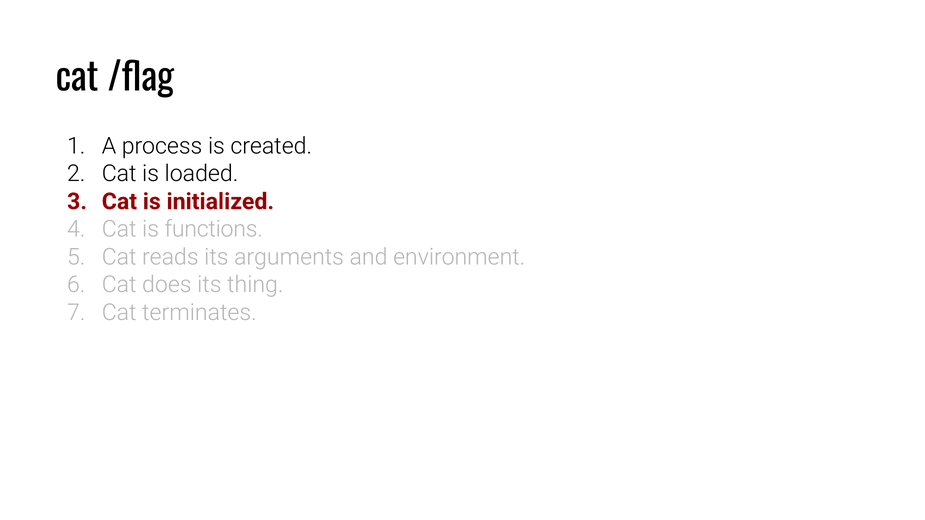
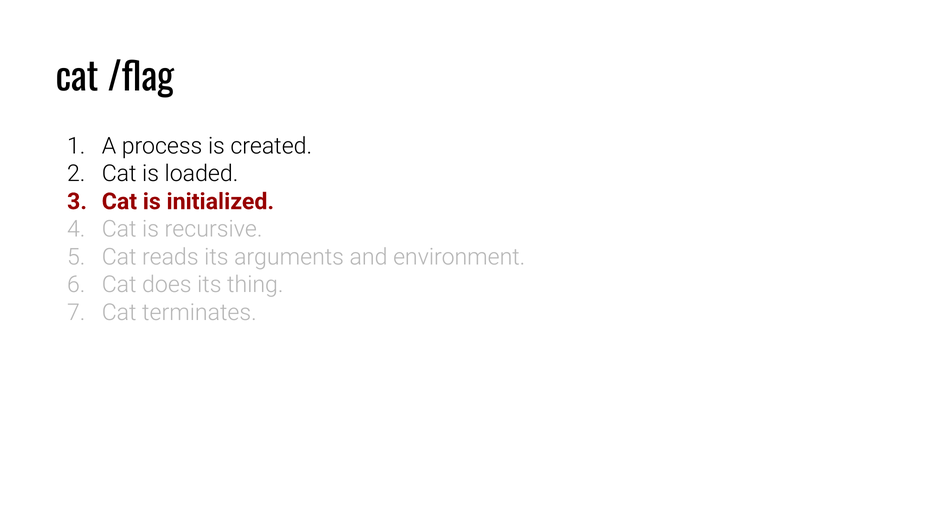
functions: functions -> recursive (213, 229)
